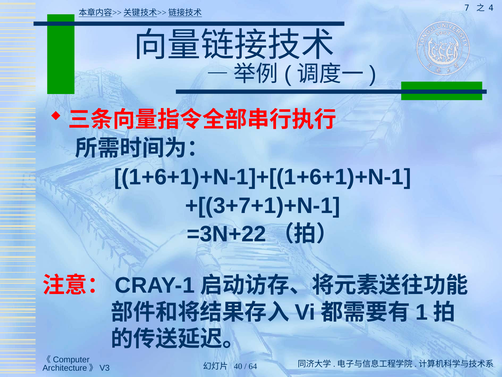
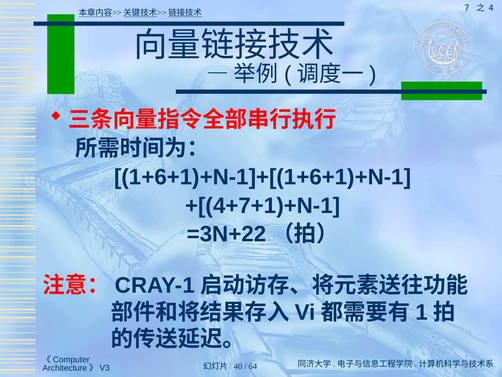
+[(3+7+1)+N-1: +[(3+7+1)+N-1 -> +[(4+7+1)+N-1 (263, 205)
